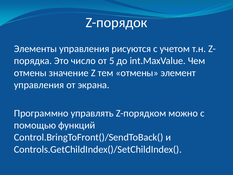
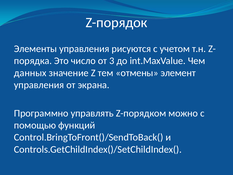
5: 5 -> 3 (112, 61)
отмены: отмены -> данных (30, 73)
